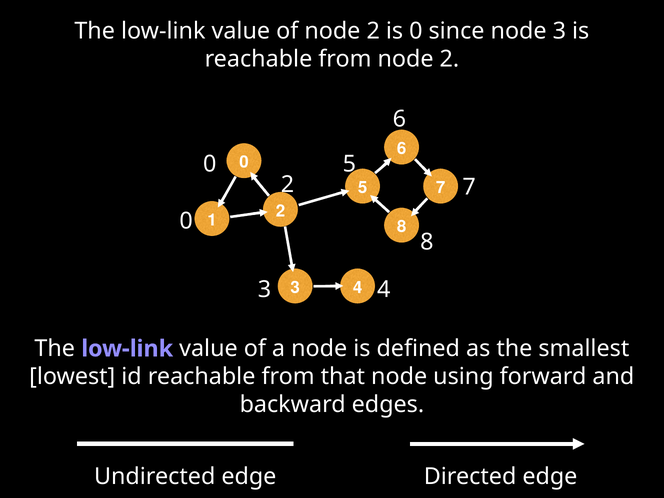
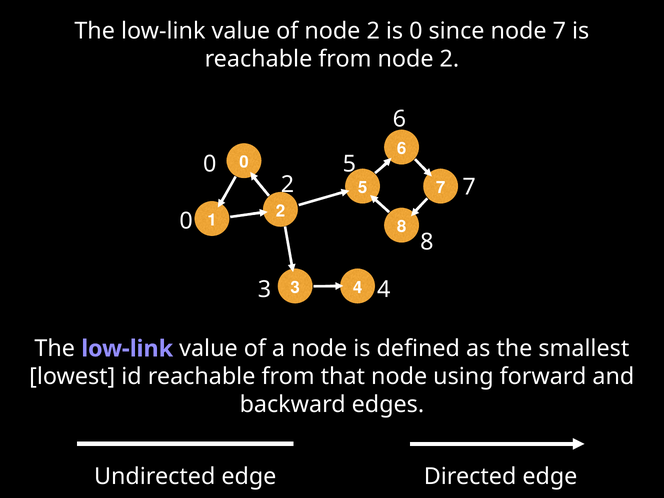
3: 3 -> 7 (559, 31)
